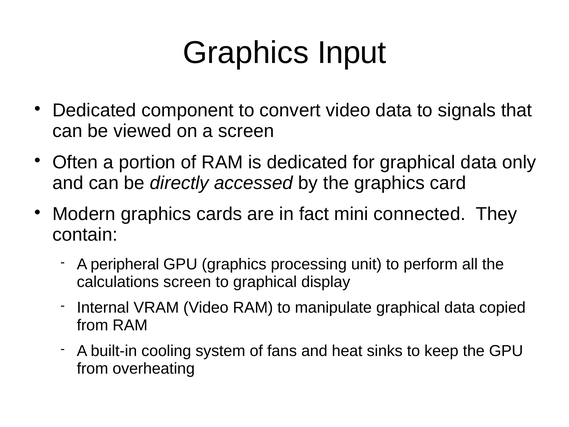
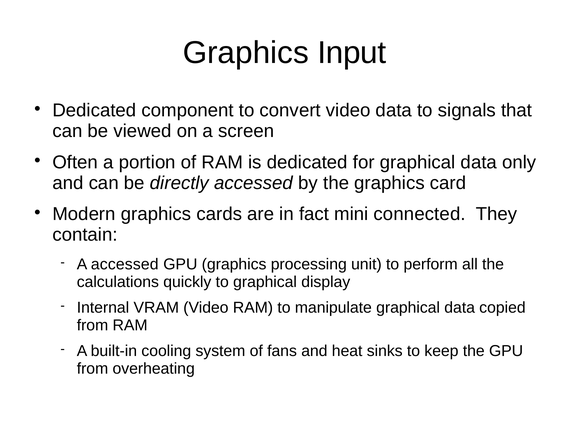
A peripheral: peripheral -> accessed (125, 264)
calculations screen: screen -> quickly (187, 282)
